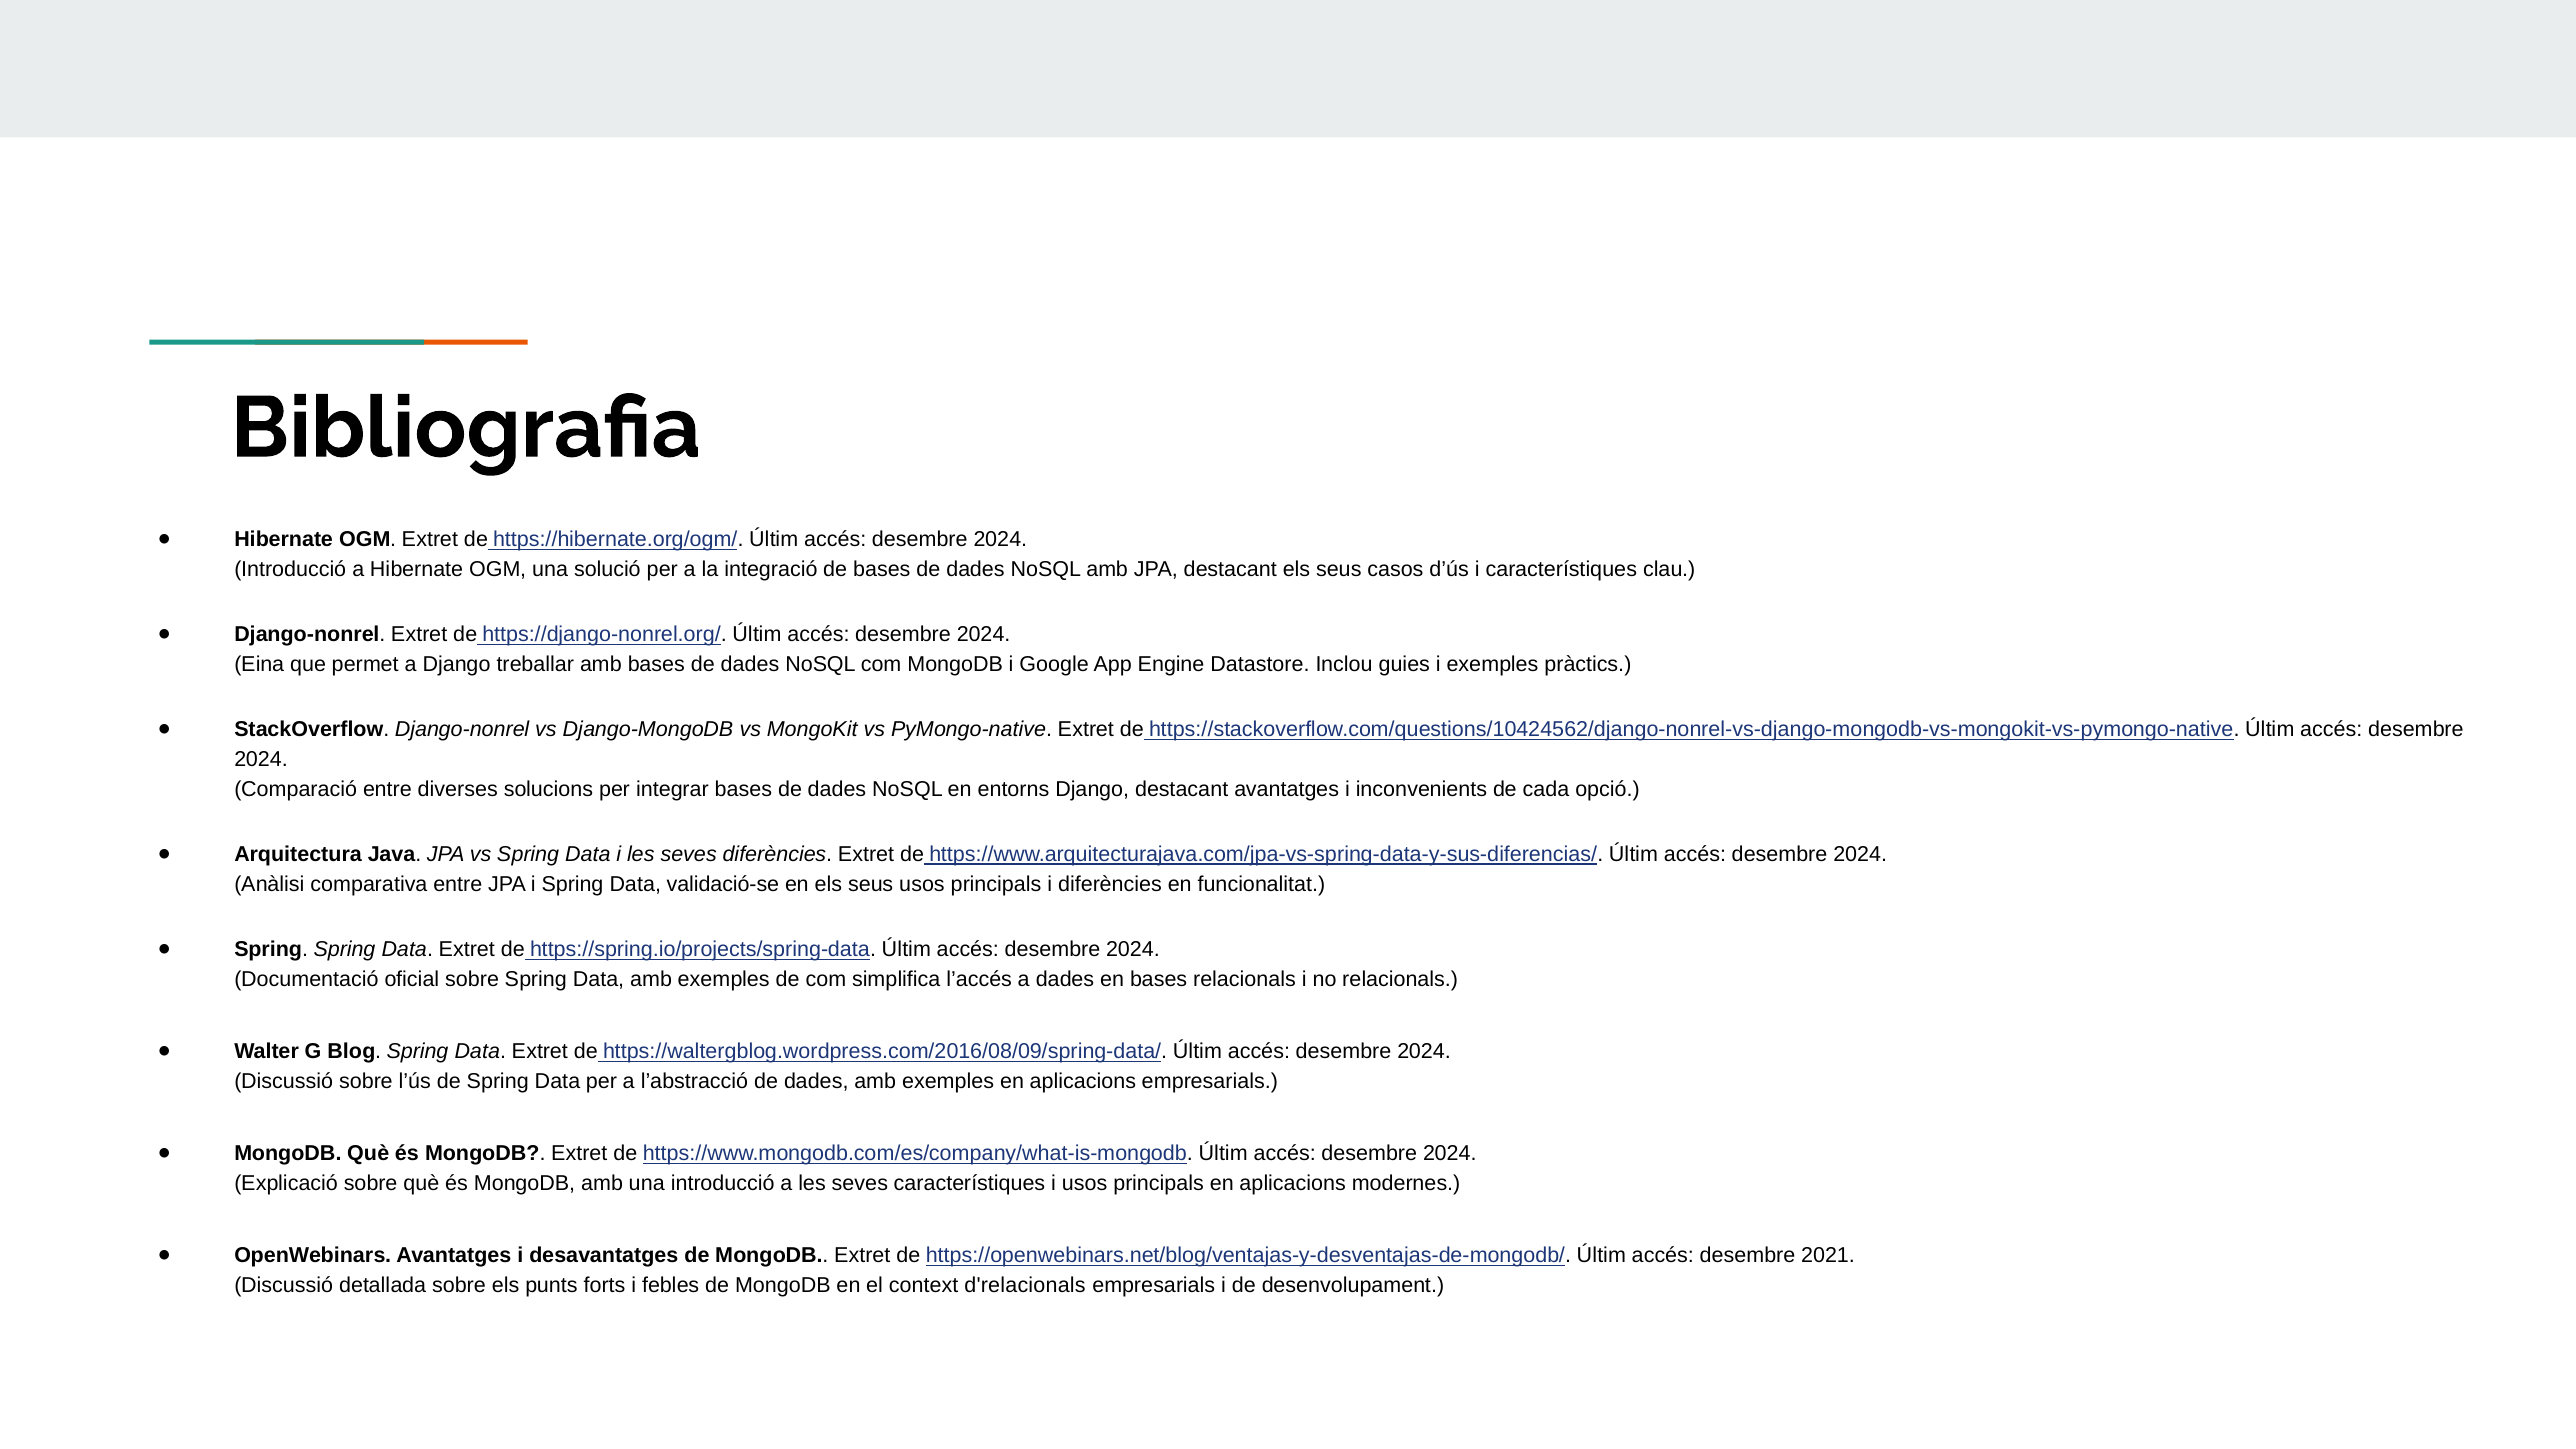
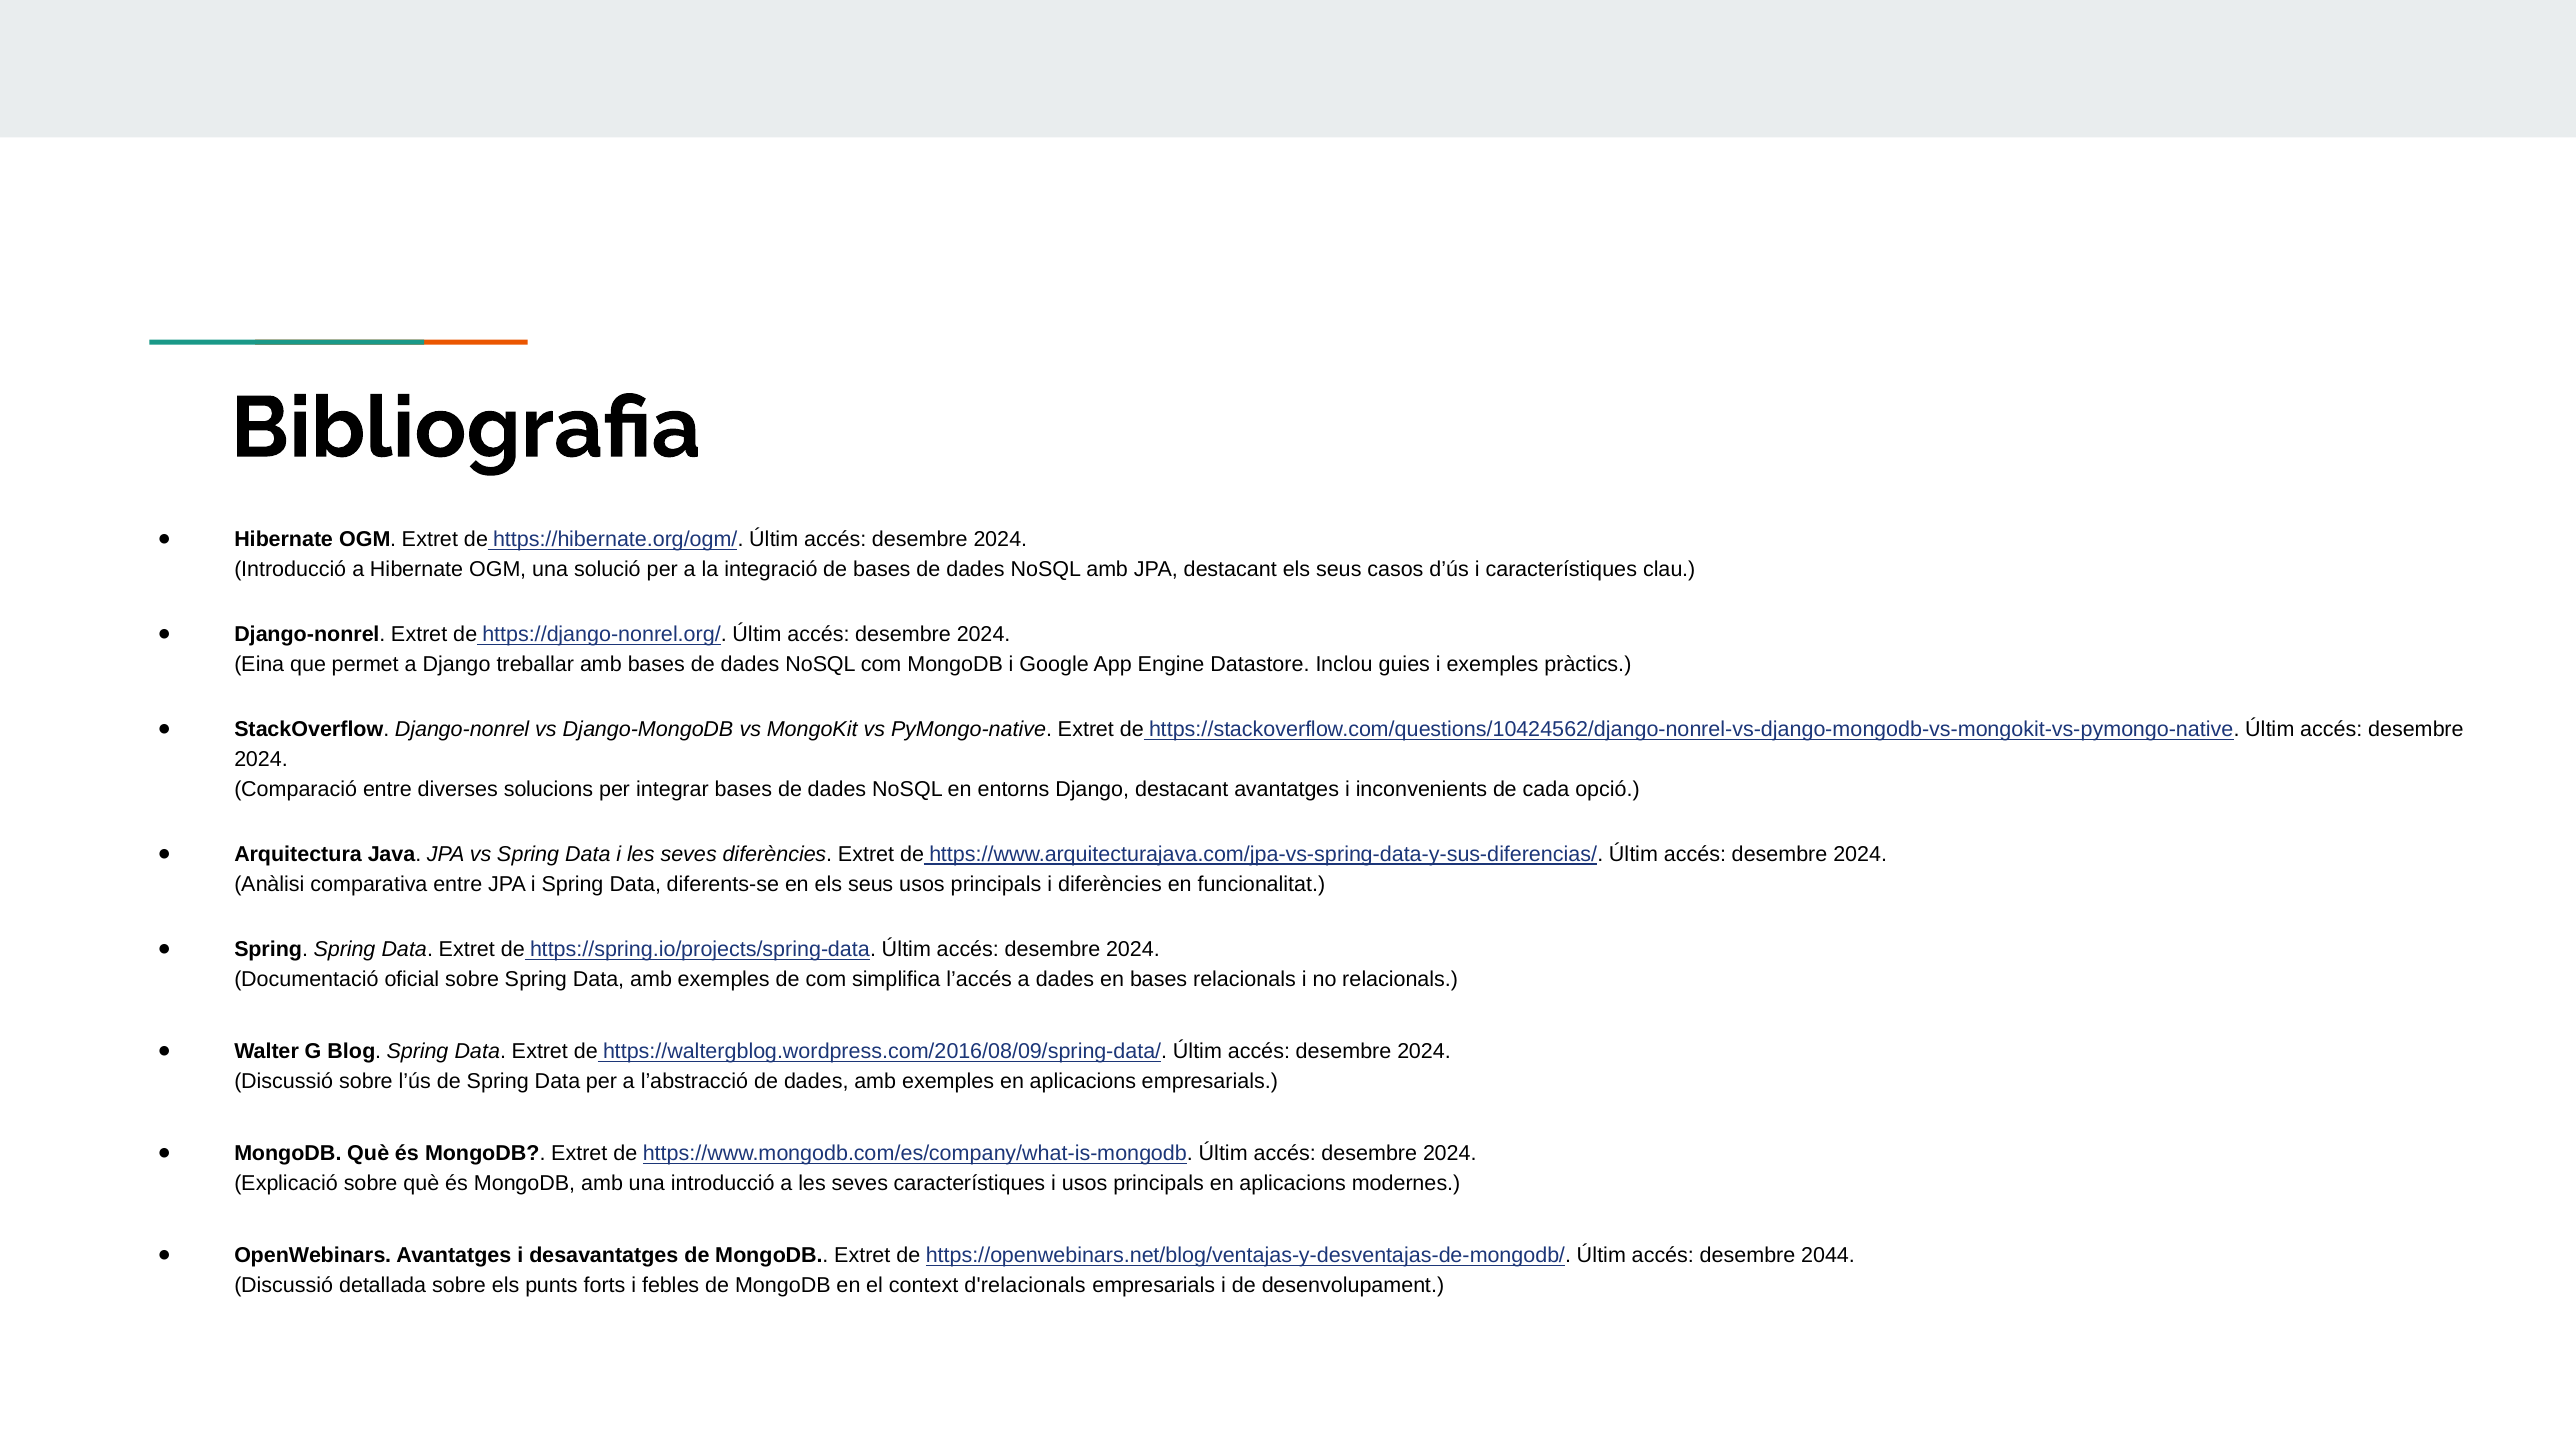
validació-se: validació-se -> diferents-se (723, 884)
2021: 2021 -> 2044 (1828, 1256)
